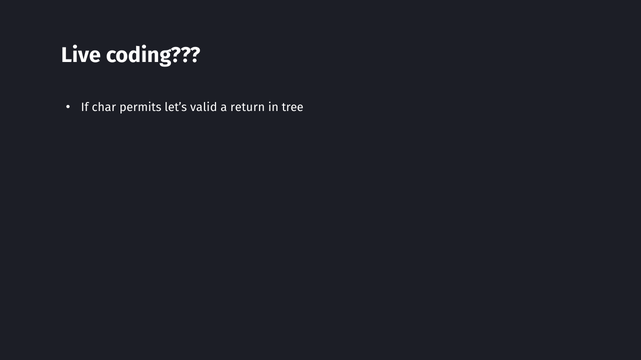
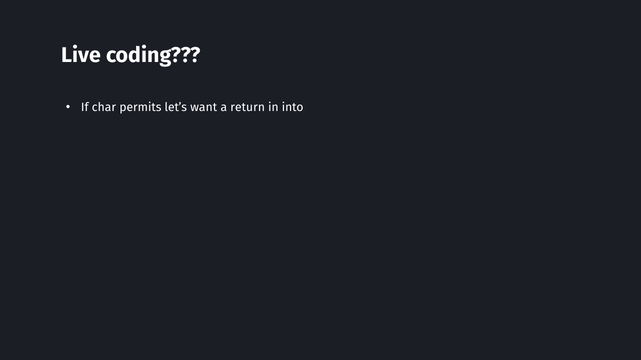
valid: valid -> want (204, 107)
tree: tree -> into (293, 107)
